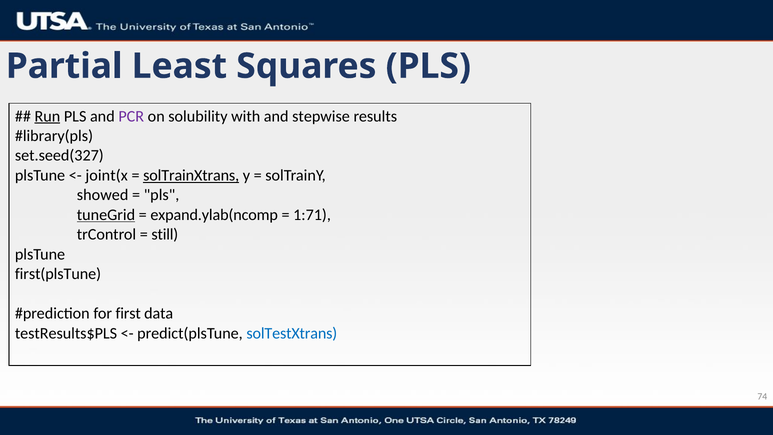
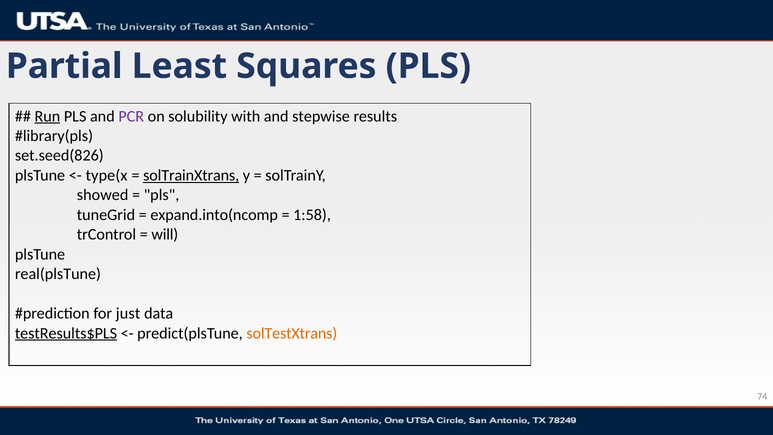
set.seed(327: set.seed(327 -> set.seed(826 (59, 156)
joint(x: joint(x -> type(x (107, 175)
tuneGrid underline: present -> none (106, 215)
expand.ylab(ncomp: expand.ylab(ncomp -> expand.into(ncomp (214, 215)
1:71: 1:71 -> 1:58 (312, 215)
still: still -> will (165, 234)
first(plsTune: first(plsTune -> real(plsTune (58, 274)
first: first -> just (128, 313)
testResults$PLS underline: none -> present (66, 333)
solTestXtrans colour: blue -> orange (292, 333)
